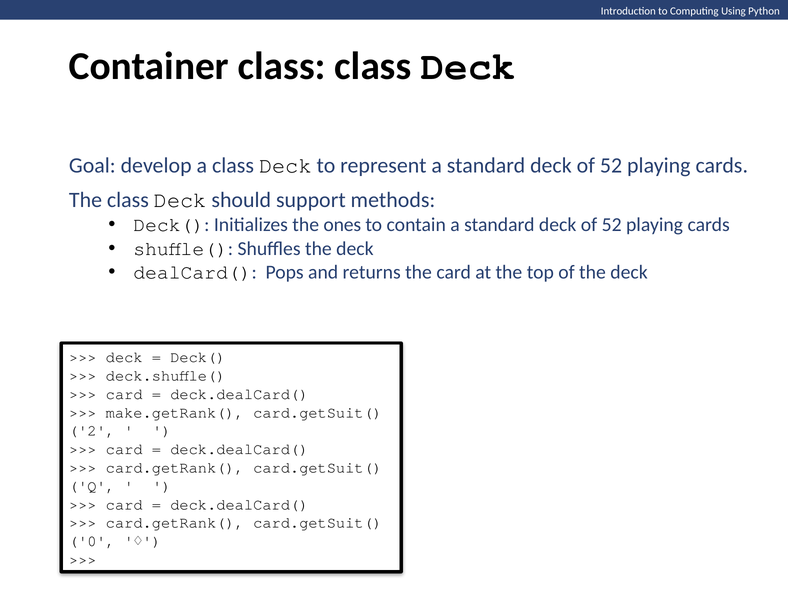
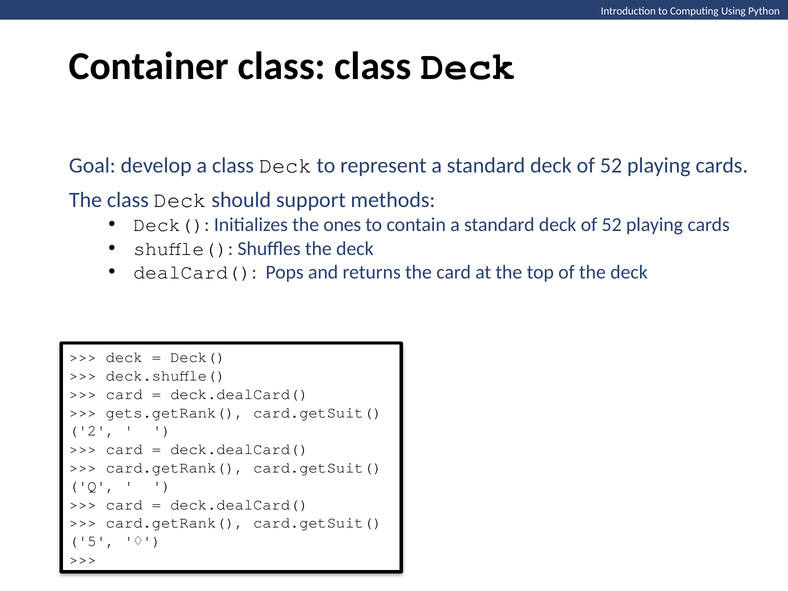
make.getRank(: make.getRank( -> gets.getRank( (175, 412)
0: 0 -> 5 (92, 541)
